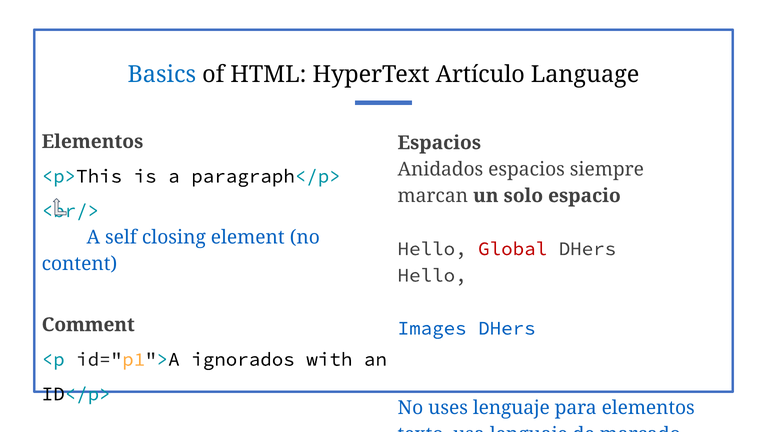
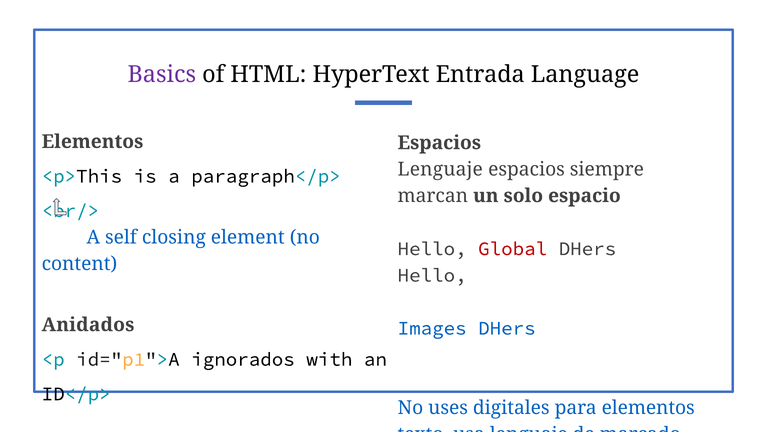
Basics colour: blue -> purple (162, 74)
Artículo: Artículo -> Entrada (480, 74)
Anidados: Anidados -> Lenguaje (440, 169)
Comment: Comment -> Anidados (88, 324)
uses lenguaje: lenguaje -> digitales (511, 407)
